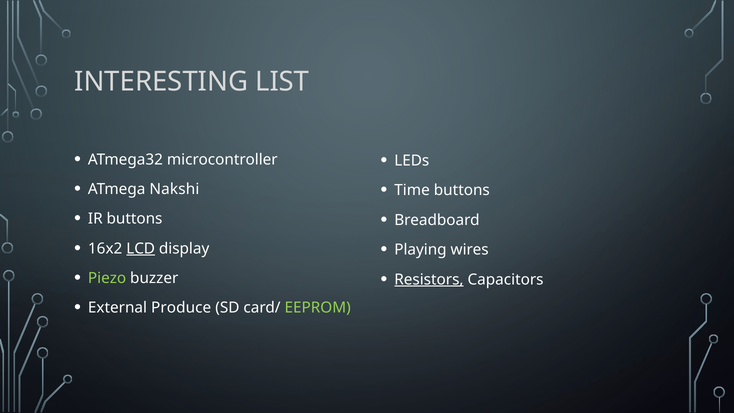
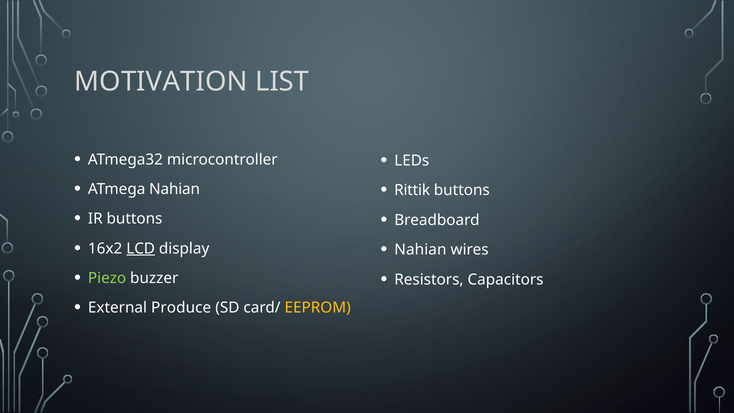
INTERESTING: INTERESTING -> MOTIVATION (161, 82)
ATmega Nakshi: Nakshi -> Nahian (175, 189)
Time: Time -> Rittik (412, 190)
Playing: Playing -> Nahian (420, 250)
Resistors underline: present -> none (429, 279)
EEPROM colour: light green -> yellow (318, 308)
